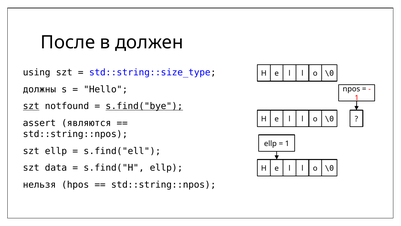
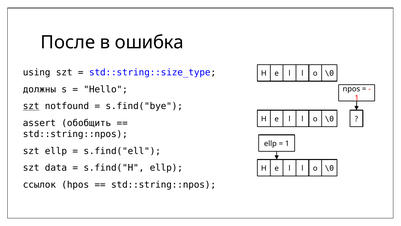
должен: должен -> ошибка (149, 42)
s.find("bye underline: present -> none (144, 106)
являются: являются -> обобщить (86, 123)
нельзя: нельзя -> ссылок (39, 184)
